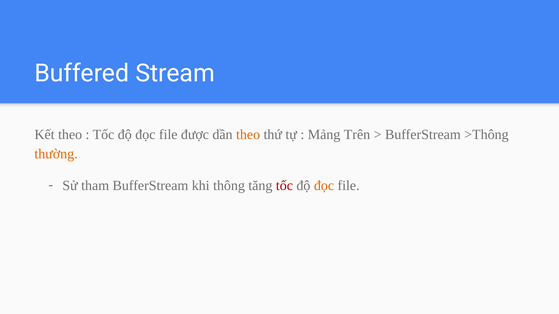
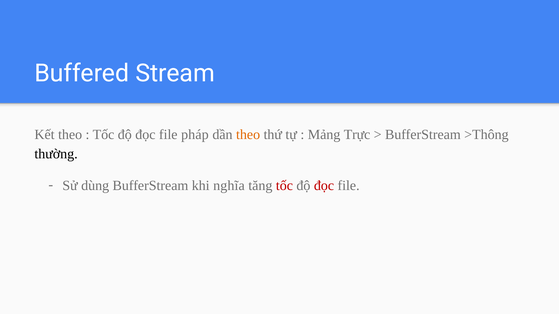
được: được -> pháp (195, 135)
Trên: Trên -> Trực (357, 135)
thường colour: orange -> black (56, 154)
tham: tham -> dùng (95, 186)
thông: thông -> nghĩa (229, 186)
đọc colour: orange -> red (324, 186)
